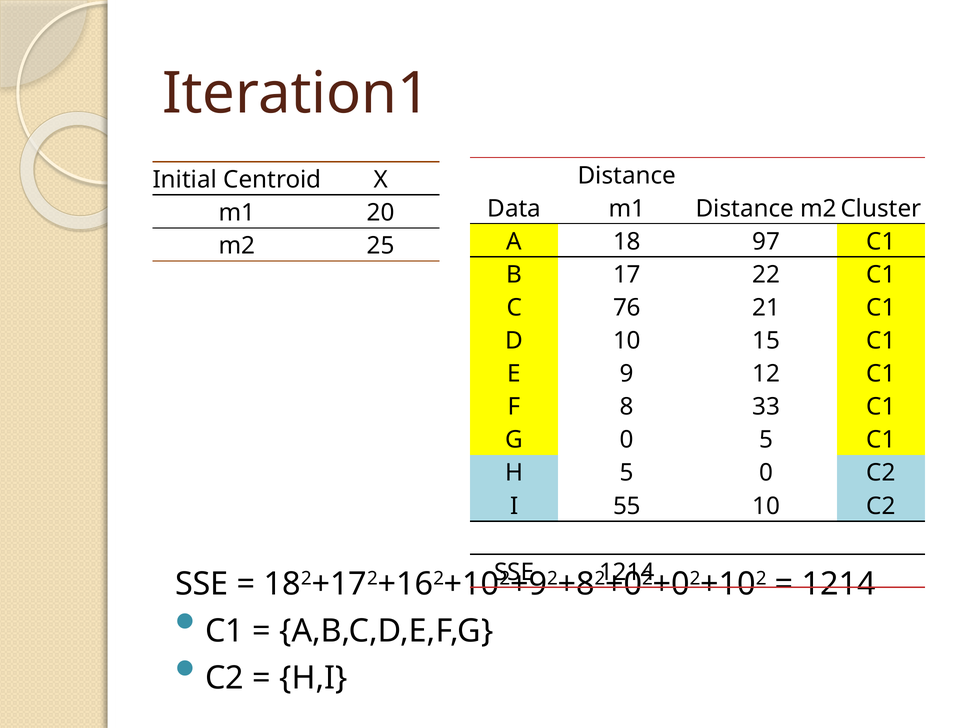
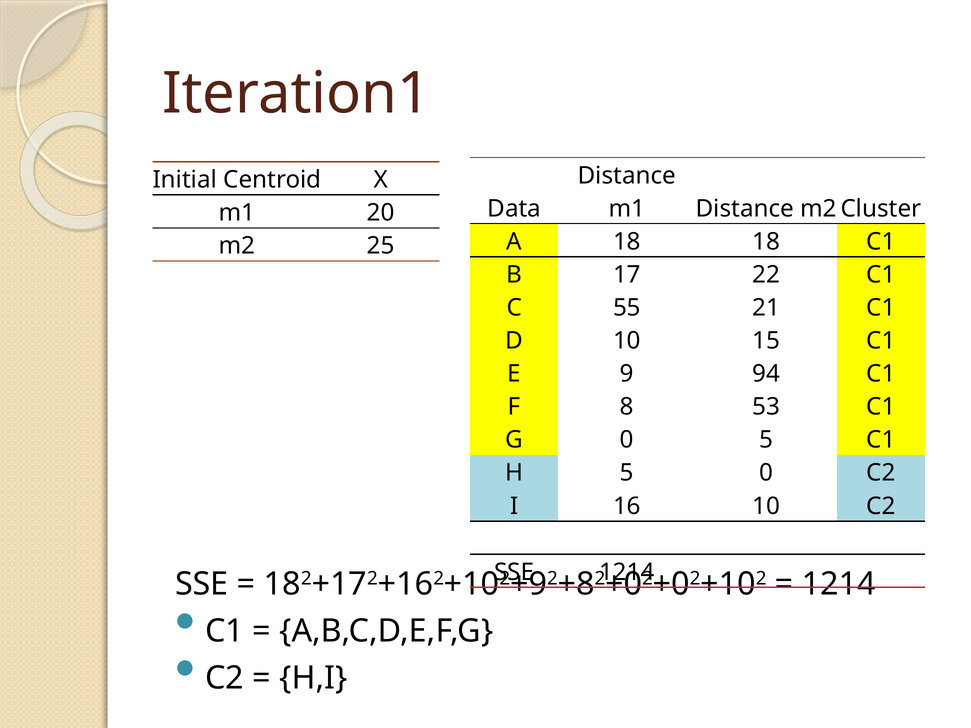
18 97: 97 -> 18 (766, 242)
76: 76 -> 55 (627, 308)
12: 12 -> 94 (766, 374)
33: 33 -> 53 (766, 407)
55: 55 -> 16 (627, 506)
